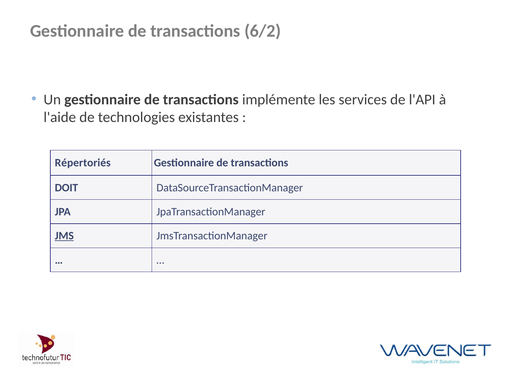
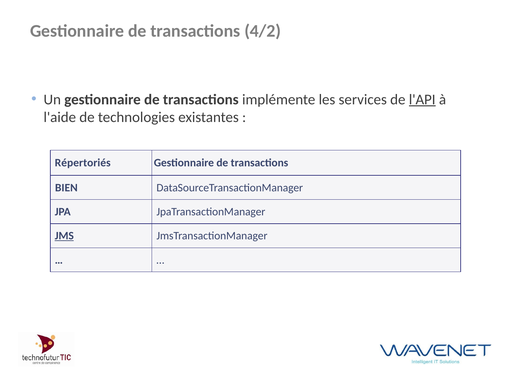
6/2: 6/2 -> 4/2 (263, 31)
l'API underline: none -> present (422, 100)
DOIT: DOIT -> BIEN (66, 188)
